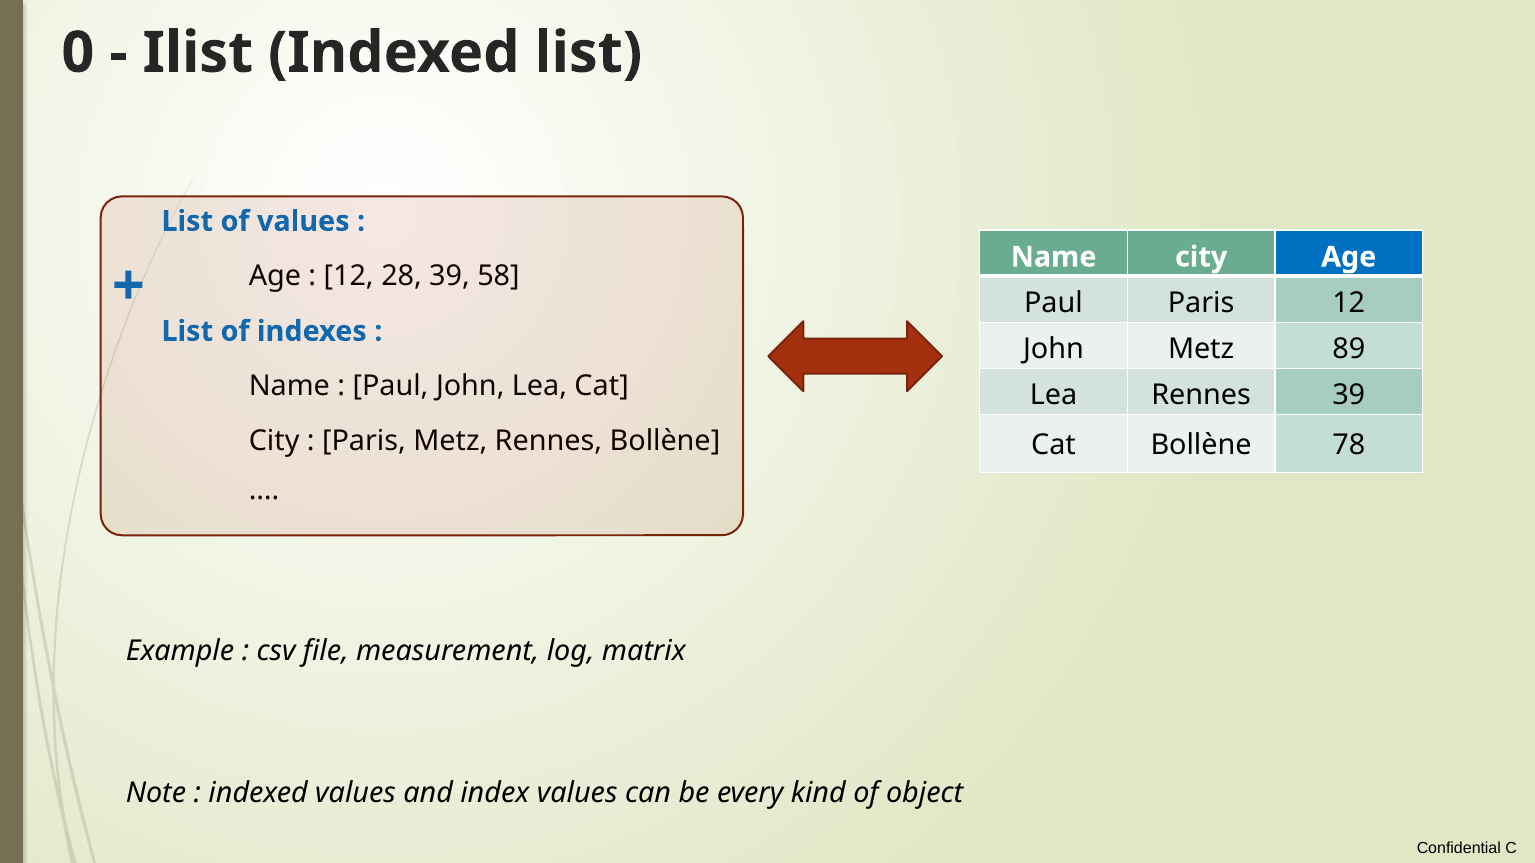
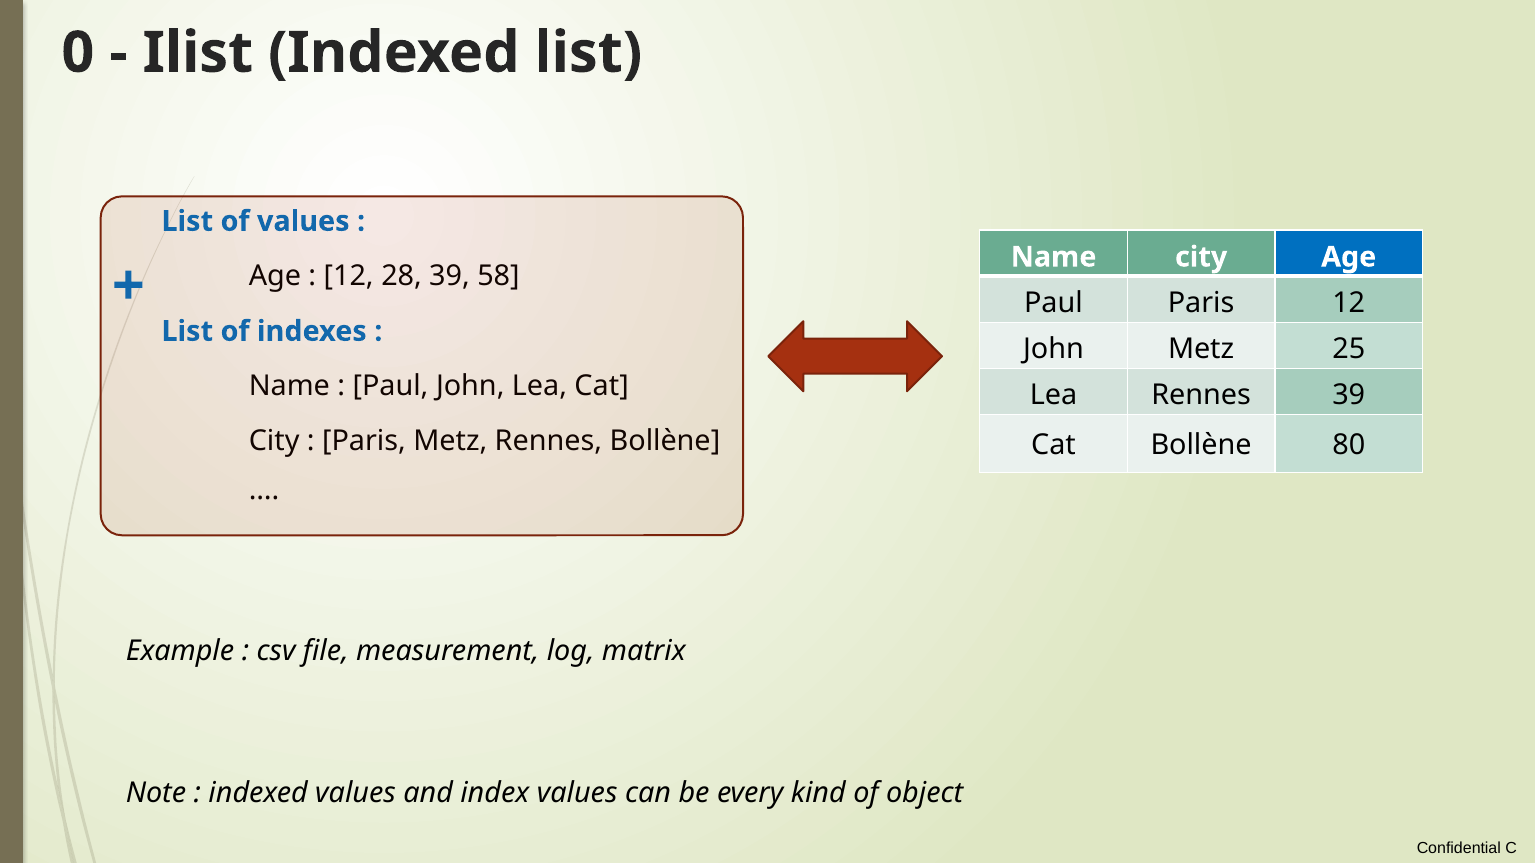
89: 89 -> 25 (1349, 349)
78: 78 -> 80 (1349, 445)
